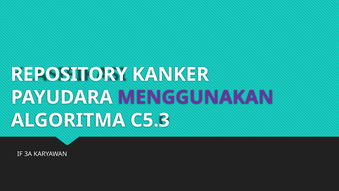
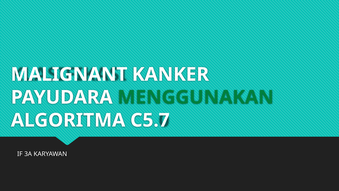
REPOSITORY: REPOSITORY -> MALIGNANT (69, 74)
MENGGUNAKAN colour: purple -> green (196, 97)
C5.3: C5.3 -> C5.7 (150, 120)
